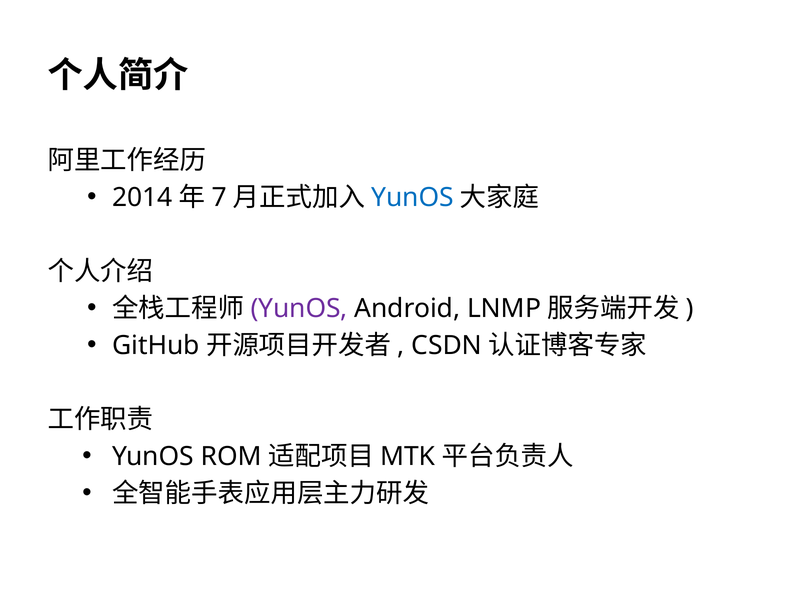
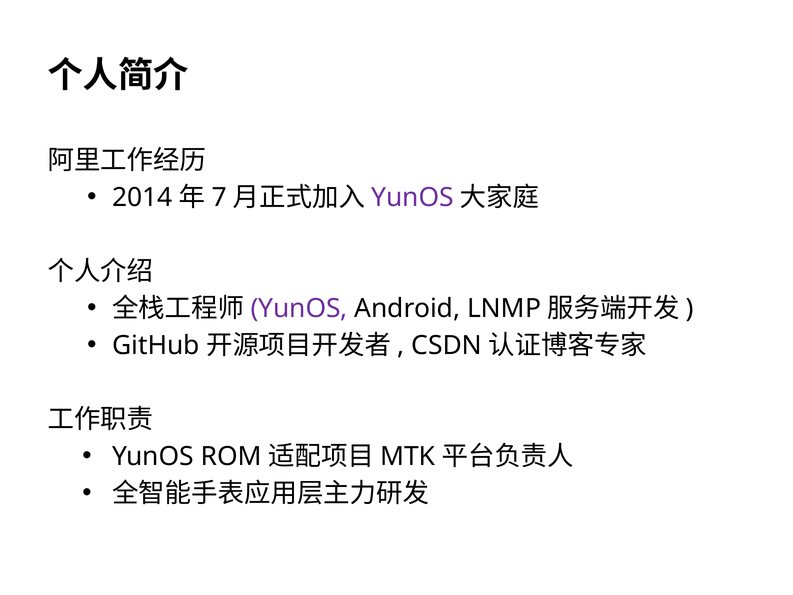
YunOS colour: blue -> purple (413, 197)
